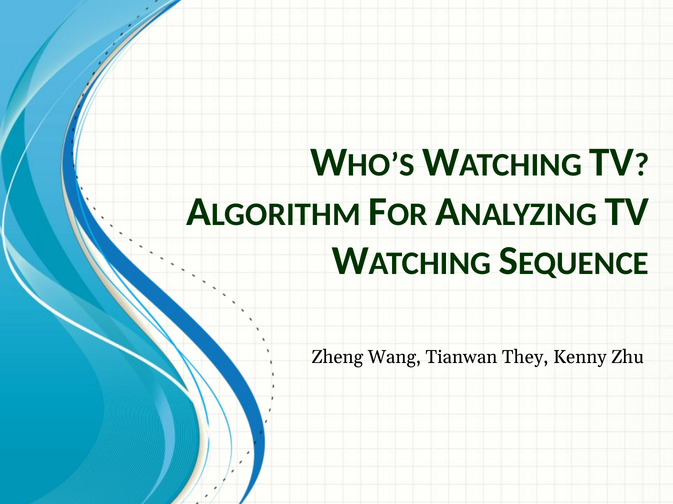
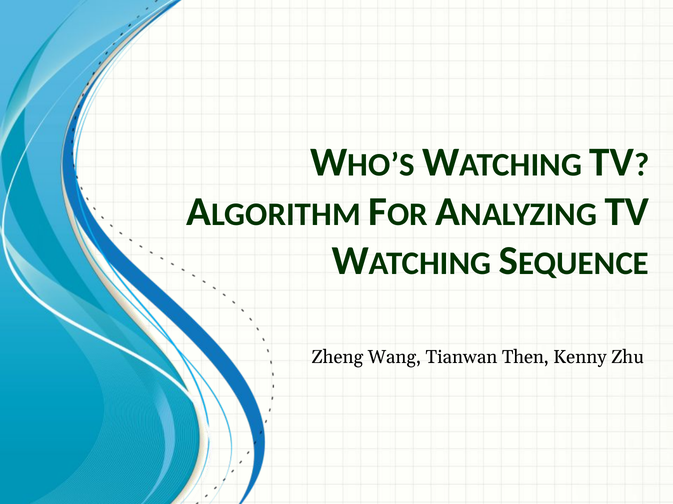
They: They -> Then (525, 358)
